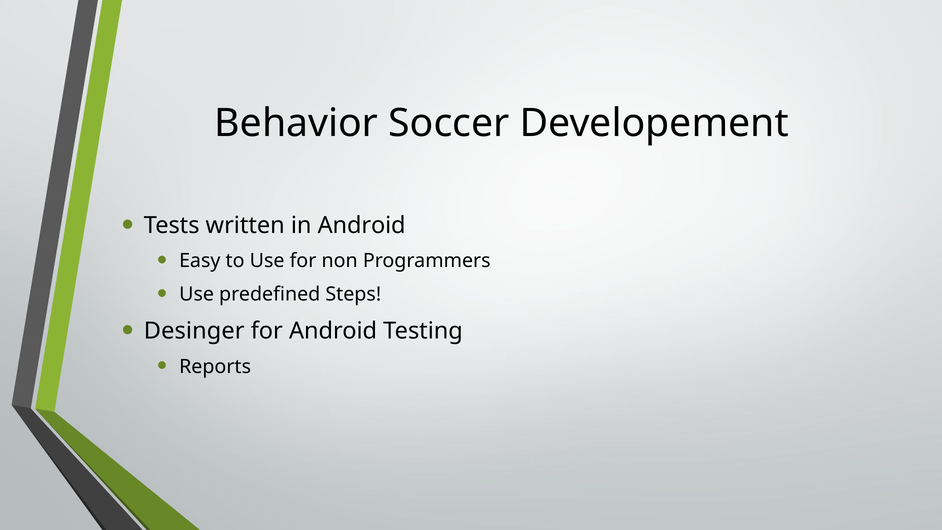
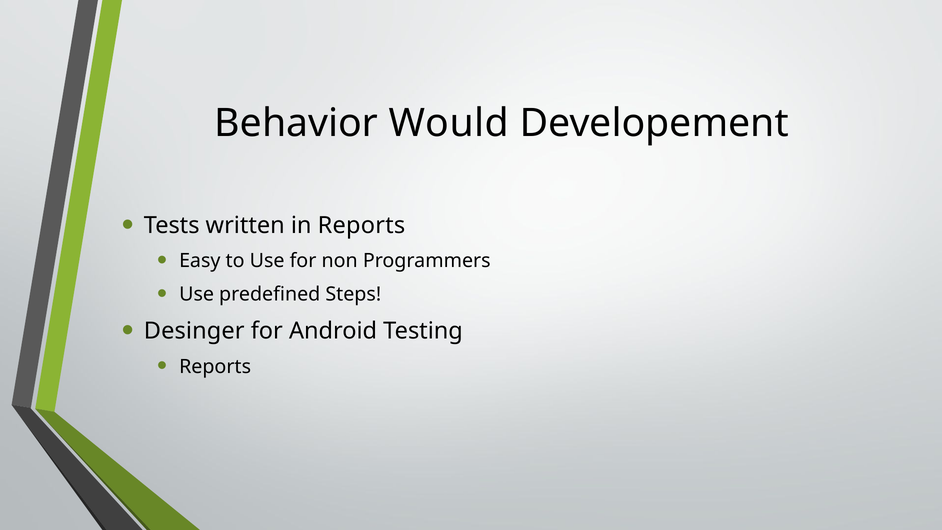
Soccer: Soccer -> Would (449, 123)
in Android: Android -> Reports (361, 225)
